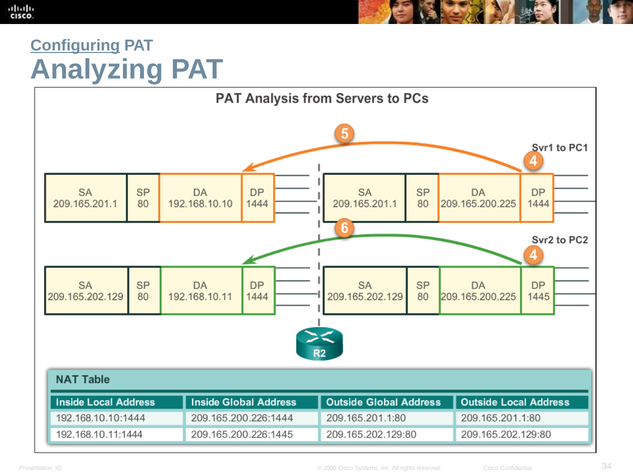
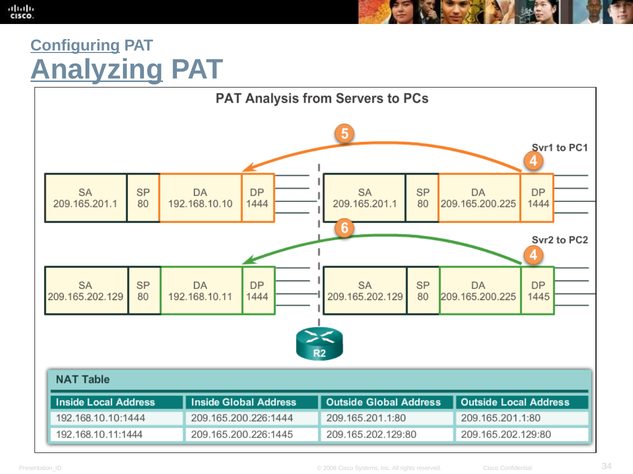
Analyzing underline: none -> present (97, 69)
